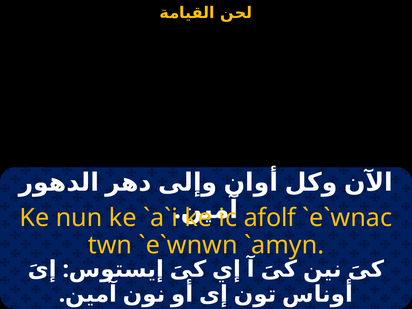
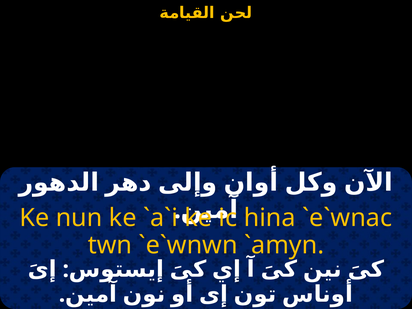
afolf: afolf -> hina (270, 218)
